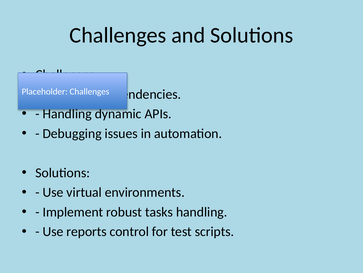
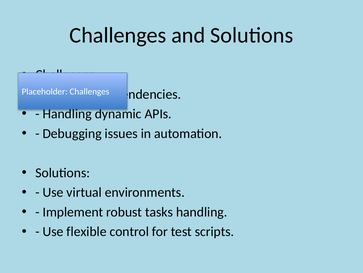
reports: reports -> flexible (87, 231)
